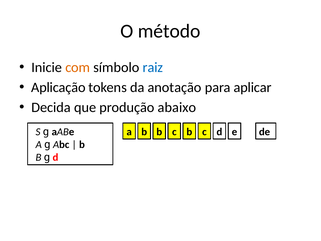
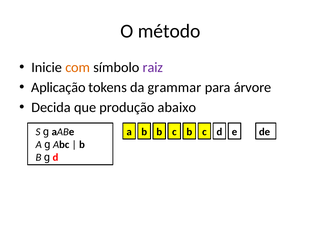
raiz colour: blue -> purple (153, 67)
anotação: anotação -> grammar (175, 87)
aplicar: aplicar -> árvore (253, 87)
